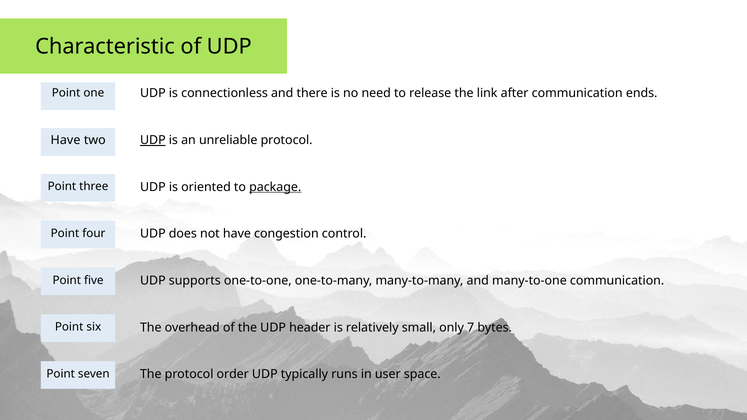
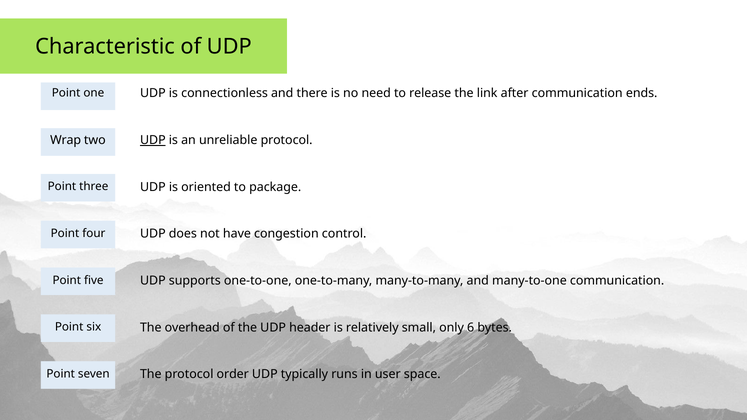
Have: Have -> Wrap (66, 140)
package underline: present -> none (275, 187)
7: 7 -> 6 (471, 328)
